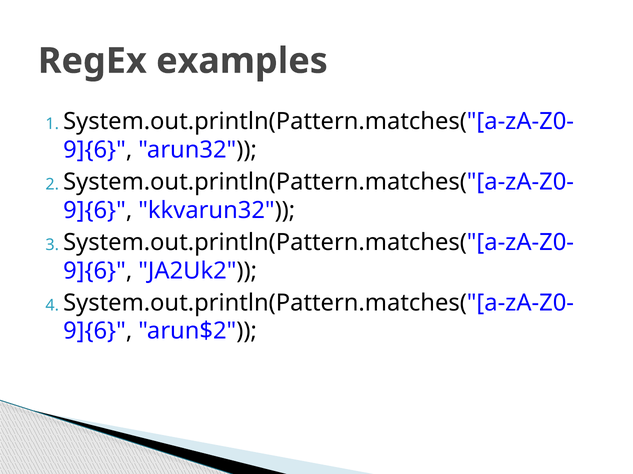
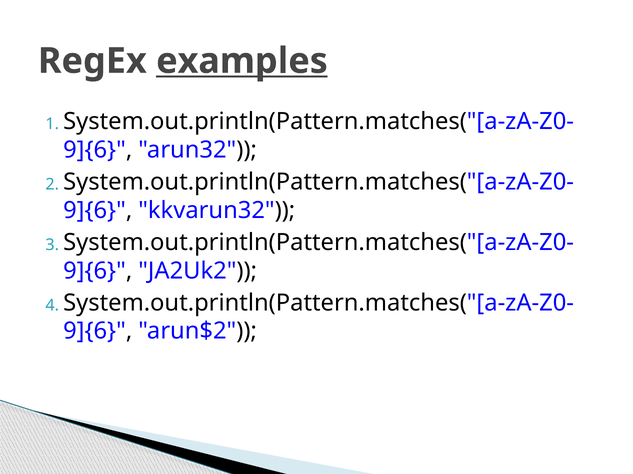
examples underline: none -> present (242, 61)
